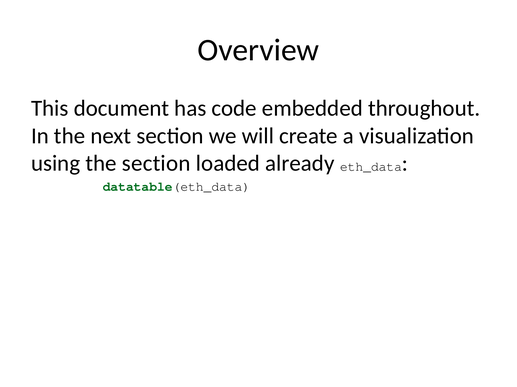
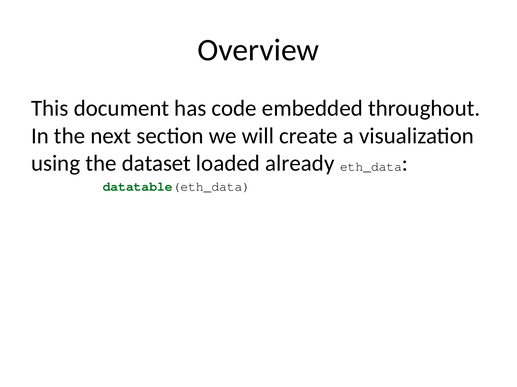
the section: section -> dataset (156, 164)
